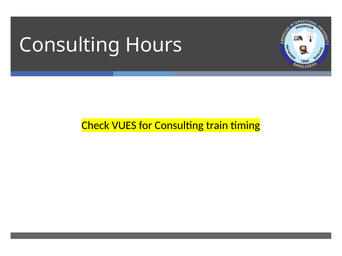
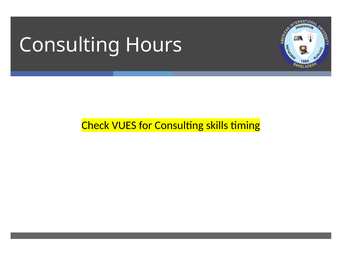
train: train -> skills (217, 126)
